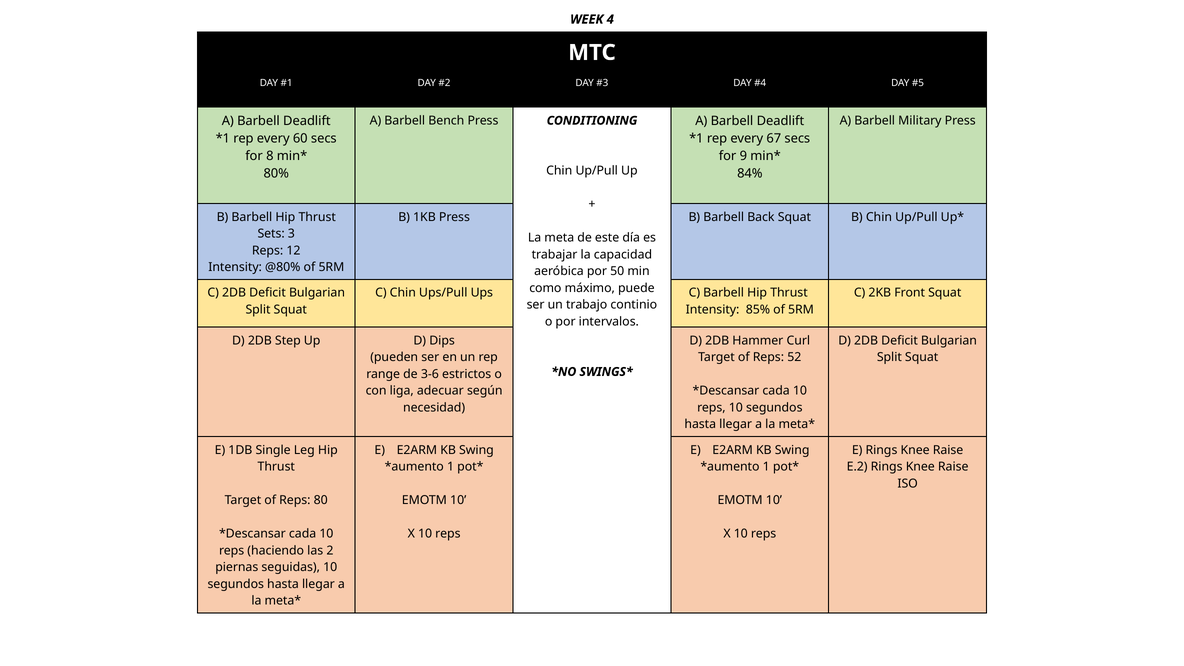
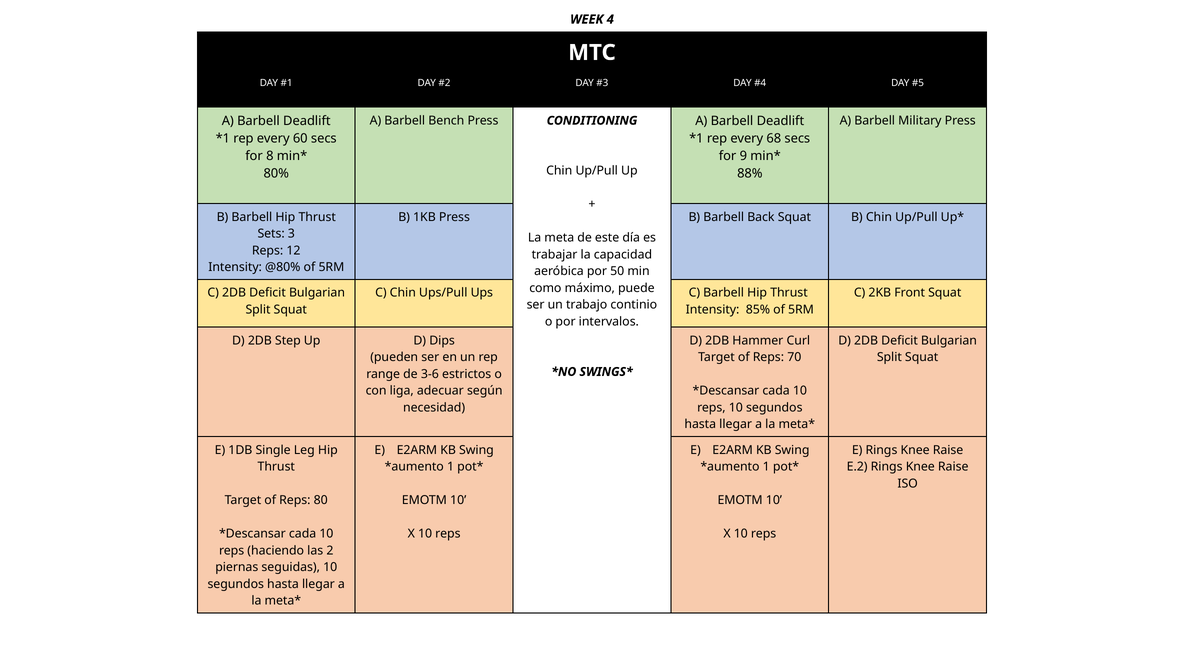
67: 67 -> 68 (774, 139)
84%: 84% -> 88% (750, 173)
52: 52 -> 70 (794, 357)
